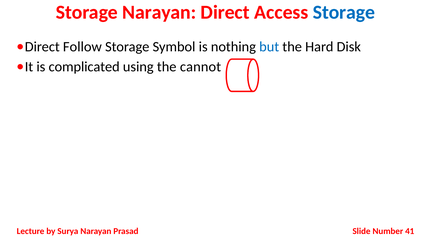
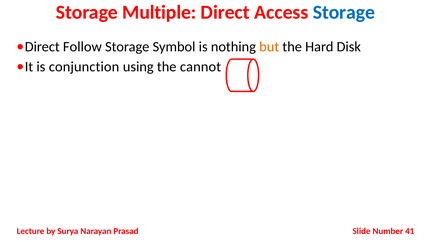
Storage Narayan: Narayan -> Multiple (159, 12)
but colour: blue -> orange (269, 47)
complicated: complicated -> conjunction (84, 67)
